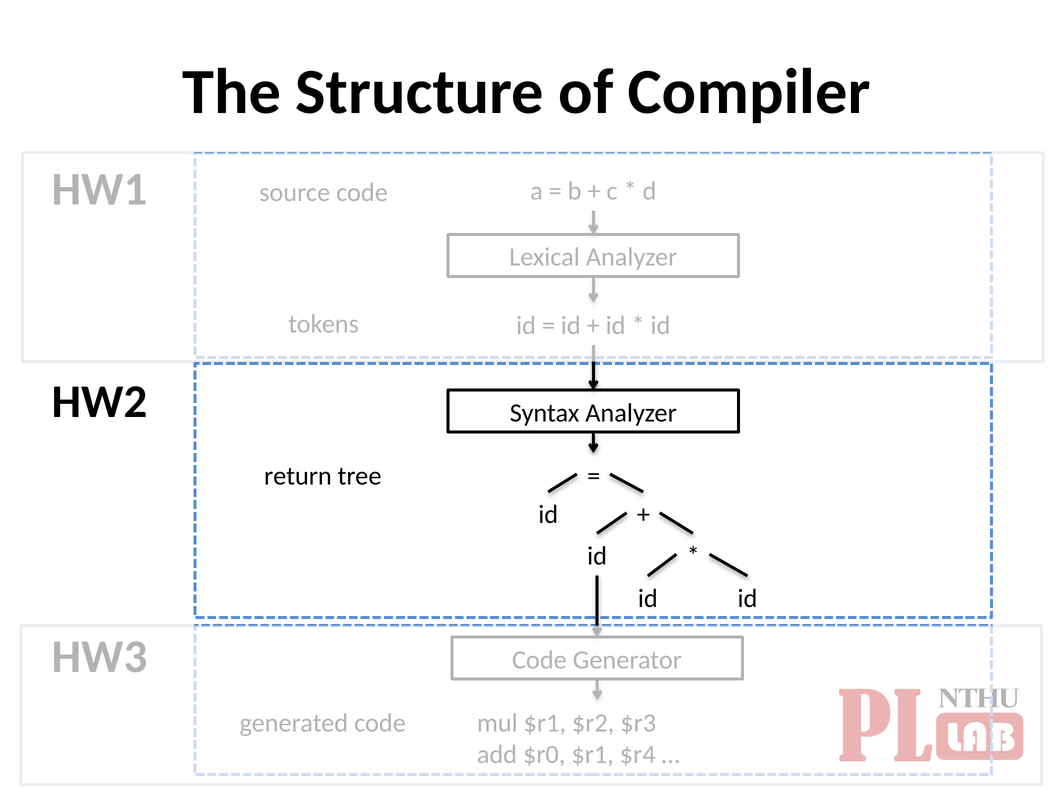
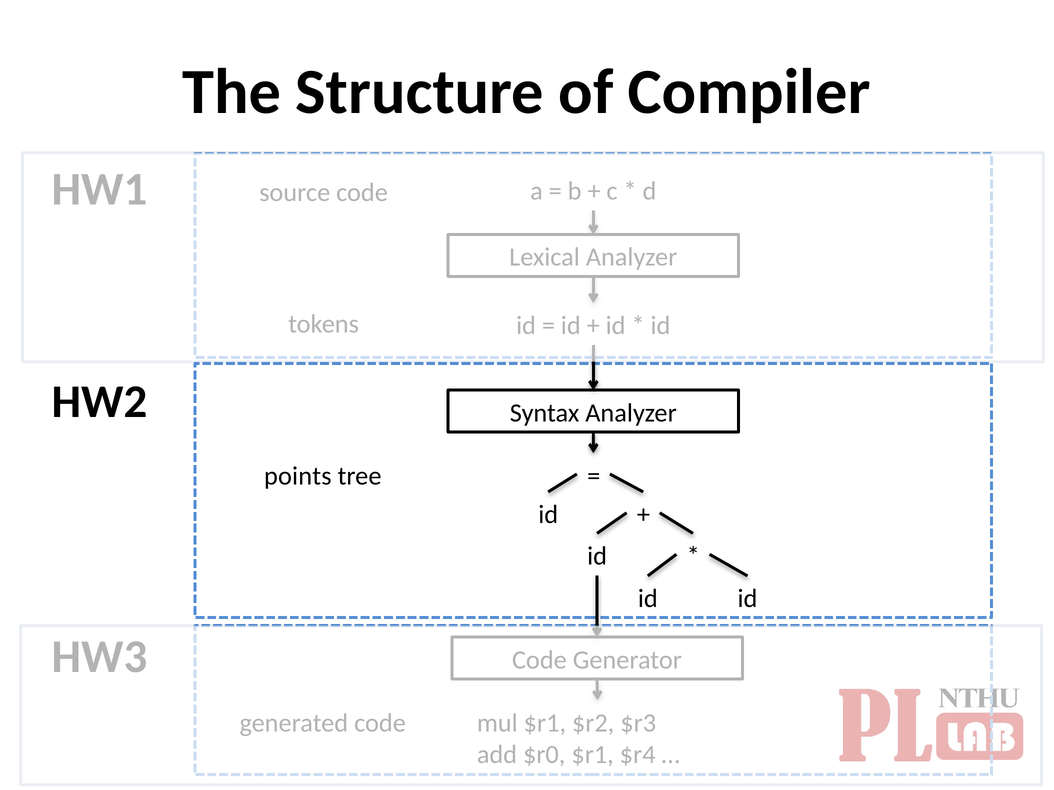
return: return -> points (298, 476)
